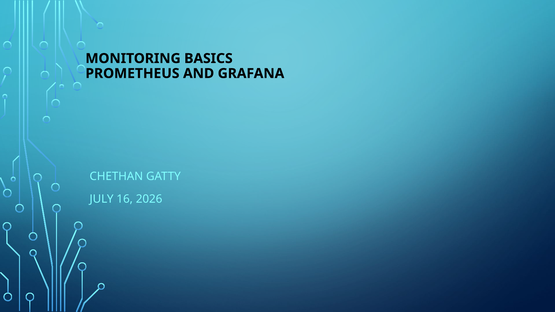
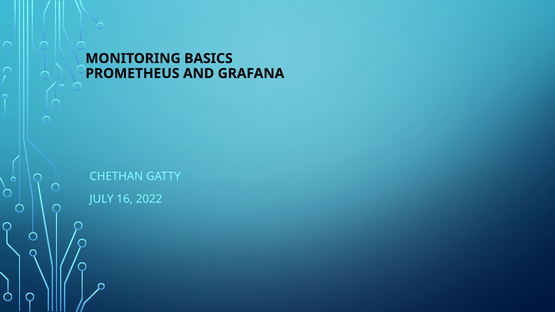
2026: 2026 -> 2022 (149, 199)
